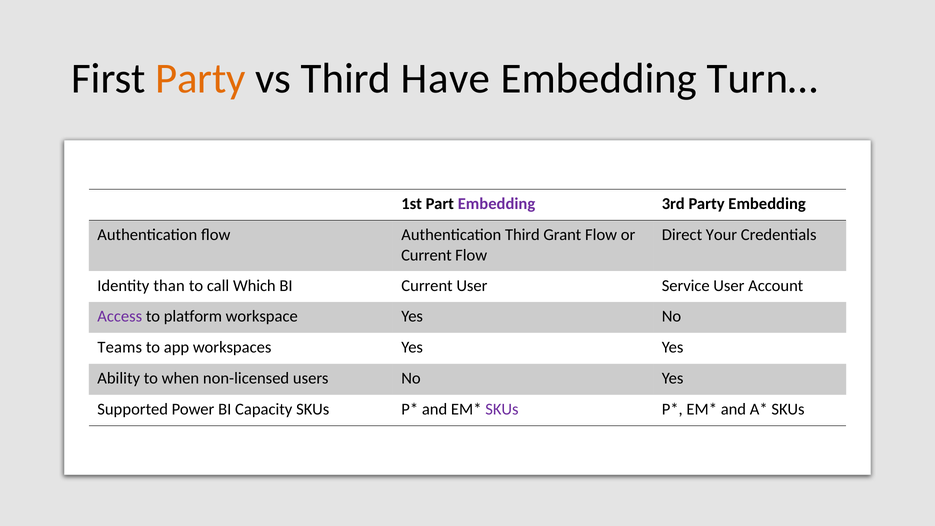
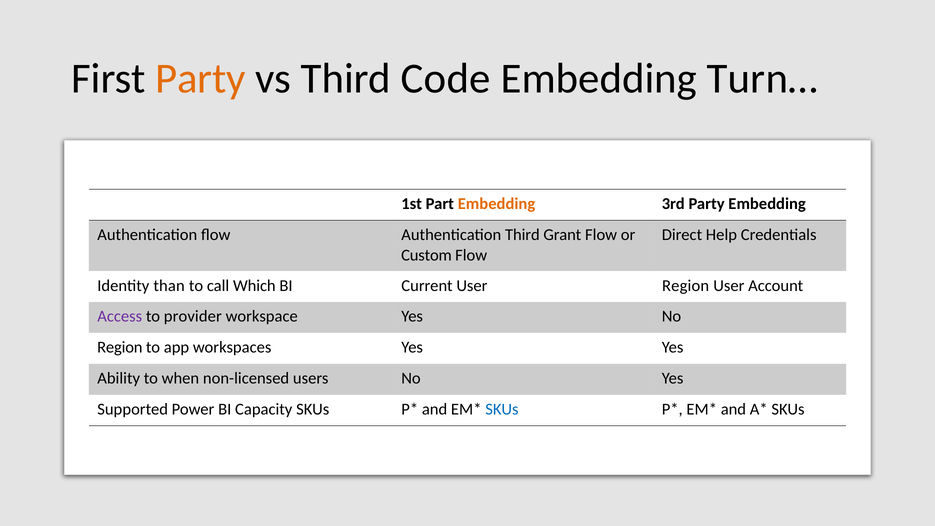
Have: Have -> Code (446, 79)
Embedding colour: purple -> orange (497, 204)
Your: Your -> Help (721, 235)
Current: Current -> Custom (426, 255)
User Service: Service -> Region (686, 286)
platform: platform -> provider (193, 316)
Teams: Teams -> Region (120, 347)
SKUs colour: purple -> blue (502, 409)
